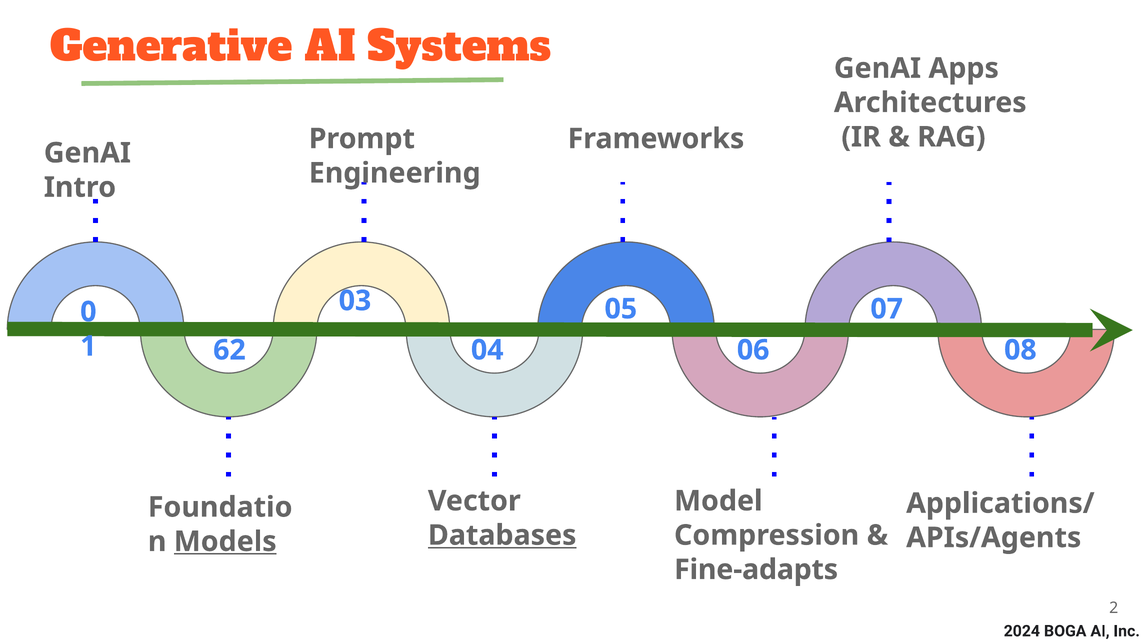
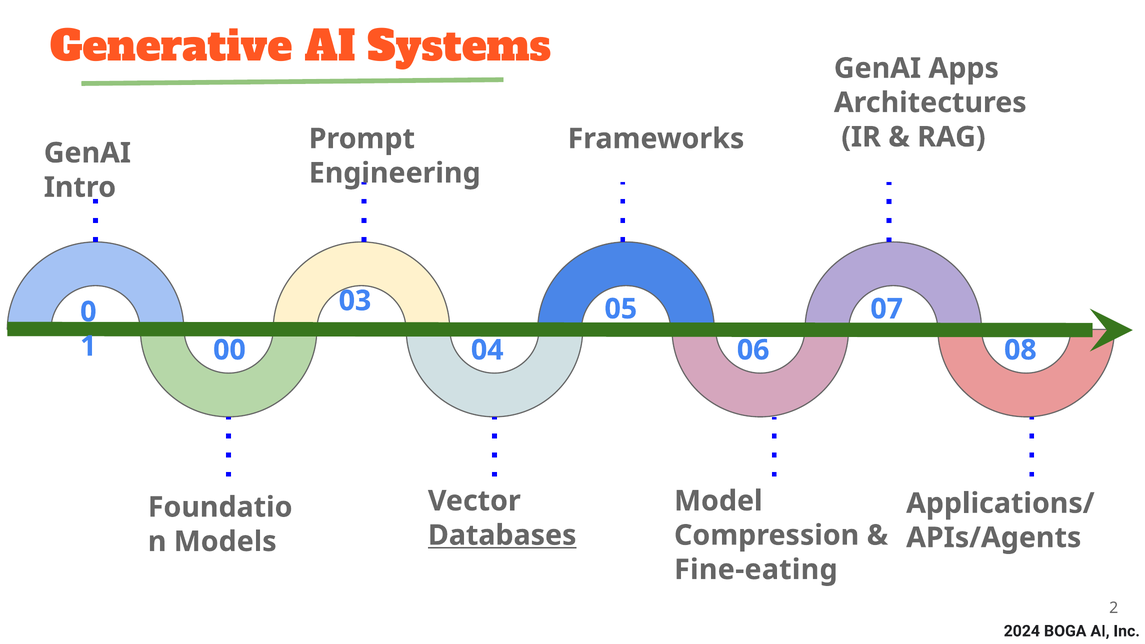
62: 62 -> 00 (229, 350)
Models underline: present -> none (225, 542)
Fine-adapts: Fine-adapts -> Fine-eating (756, 570)
